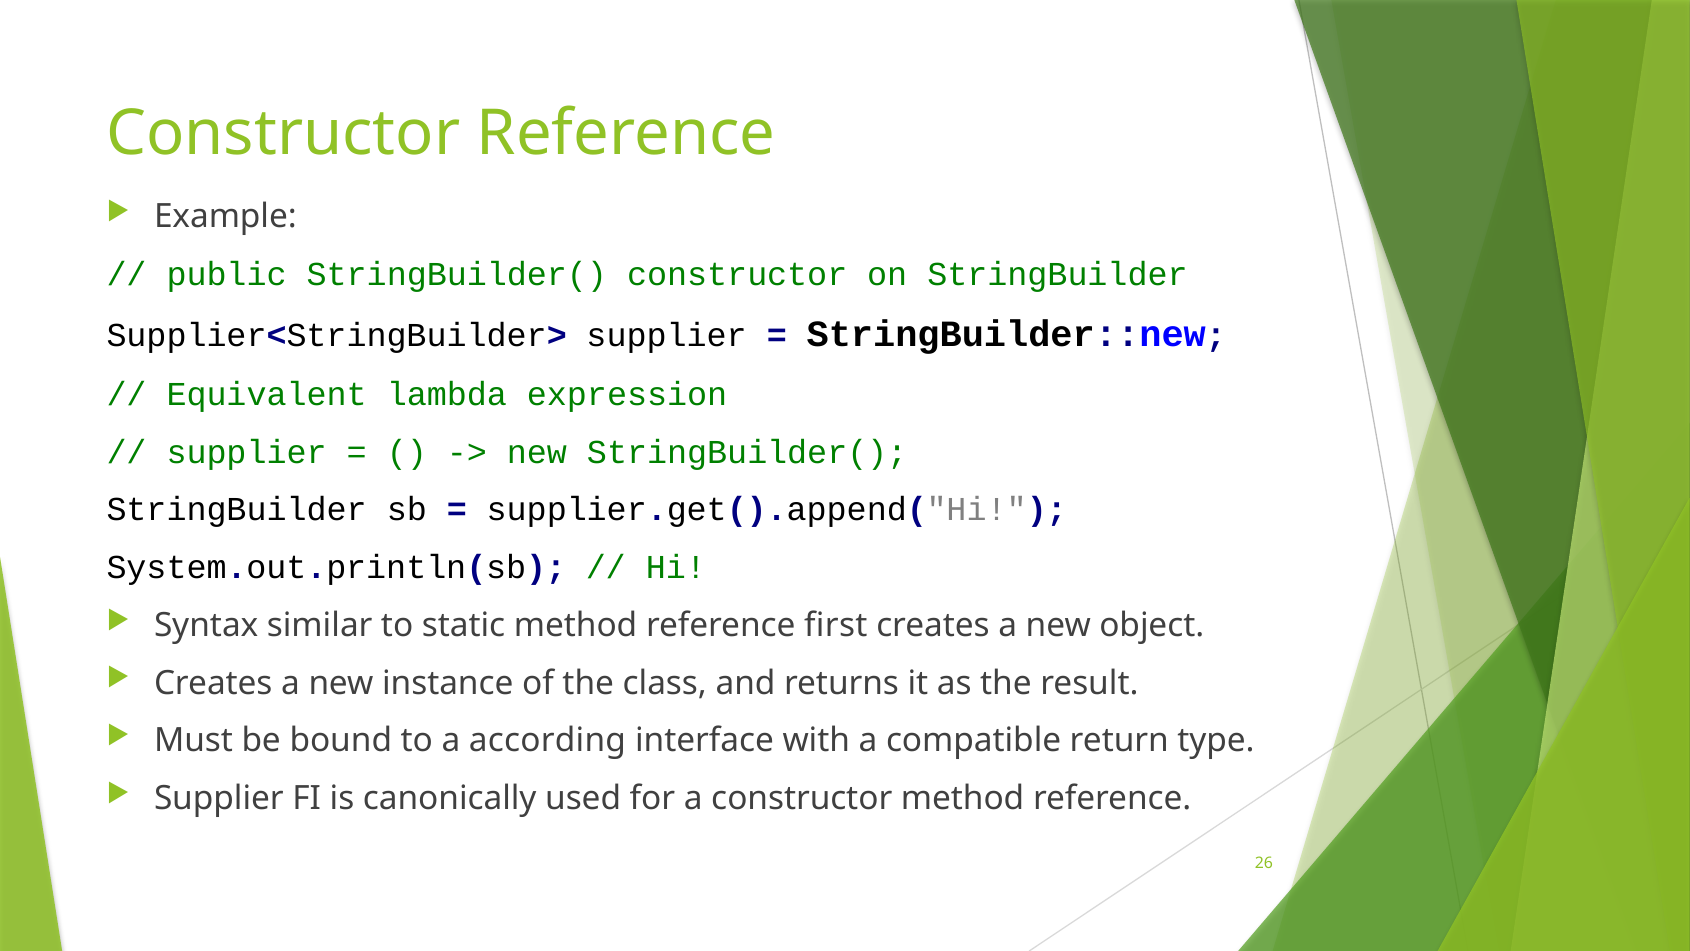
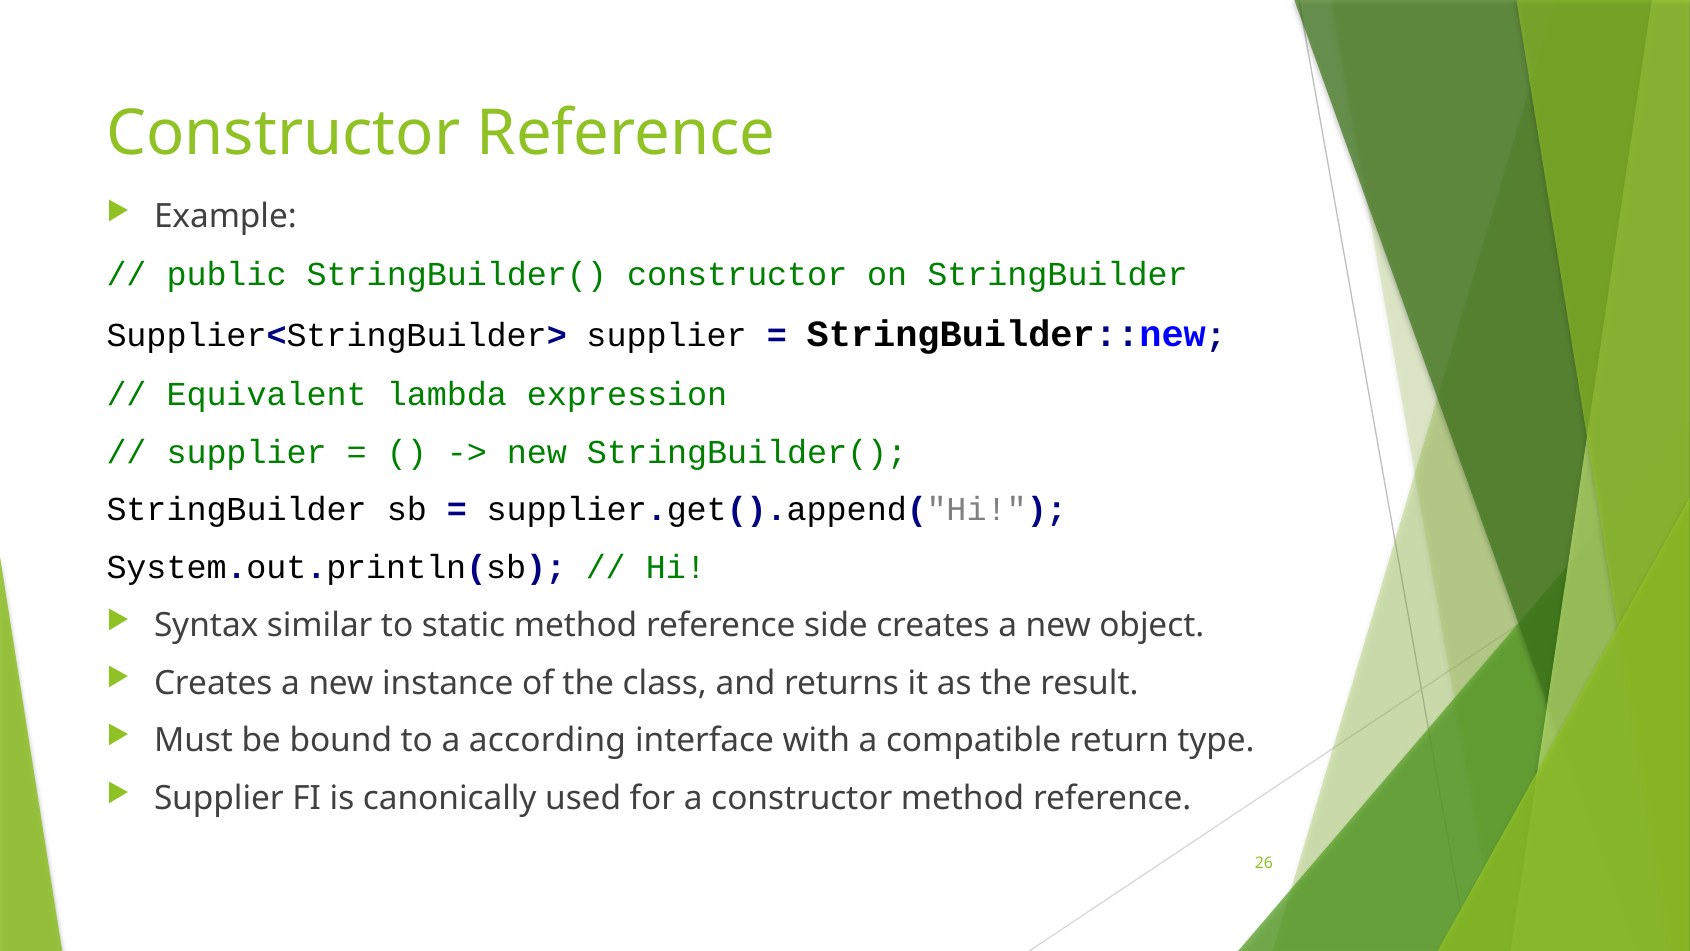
first: first -> side (836, 625)
